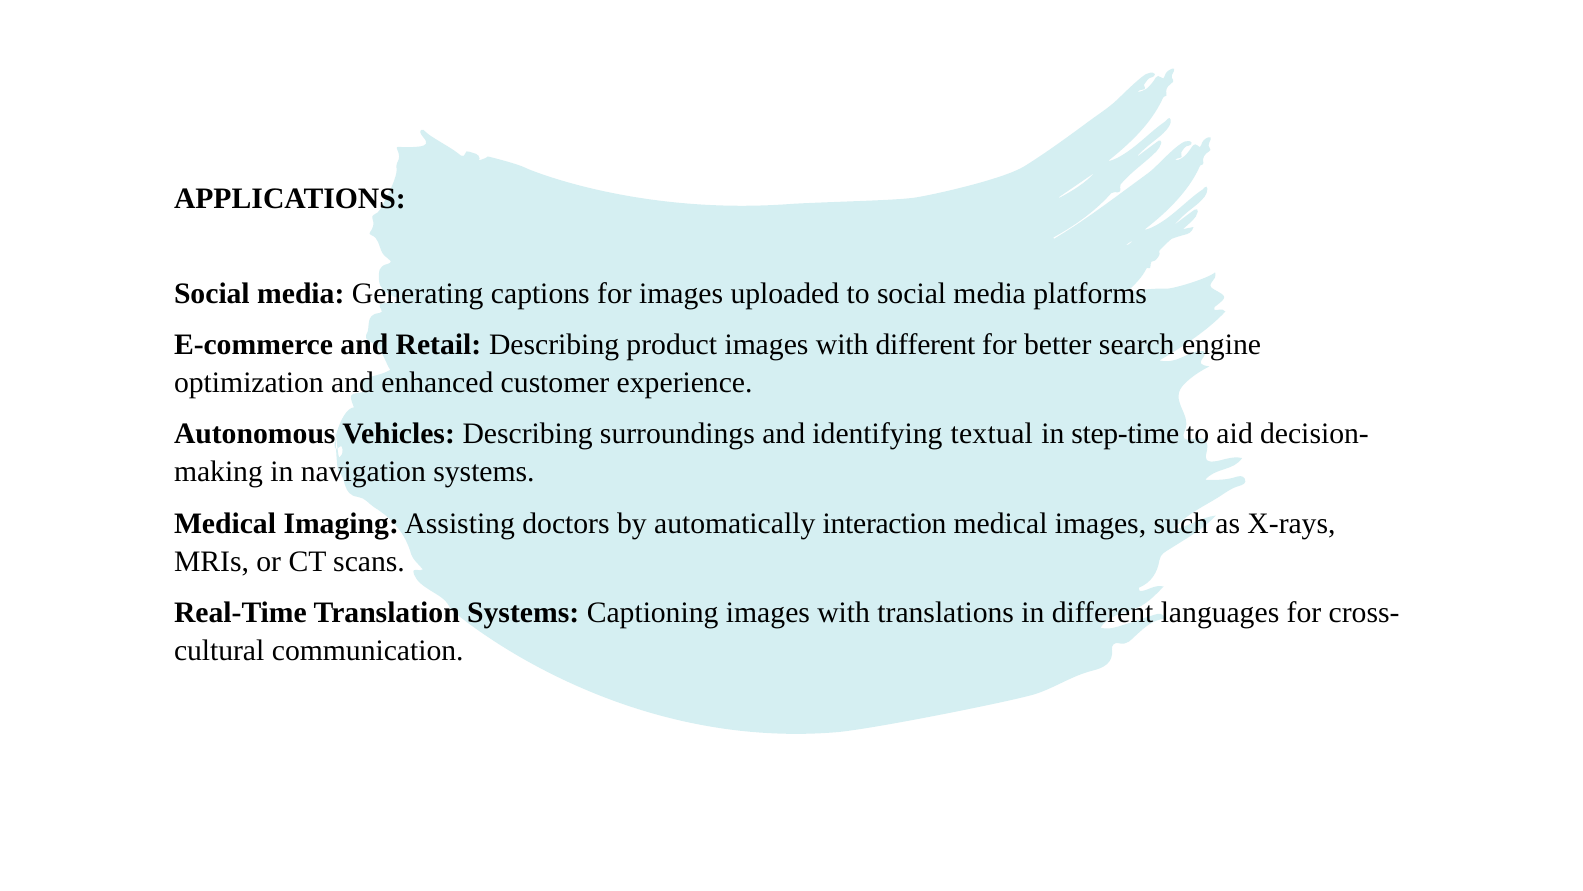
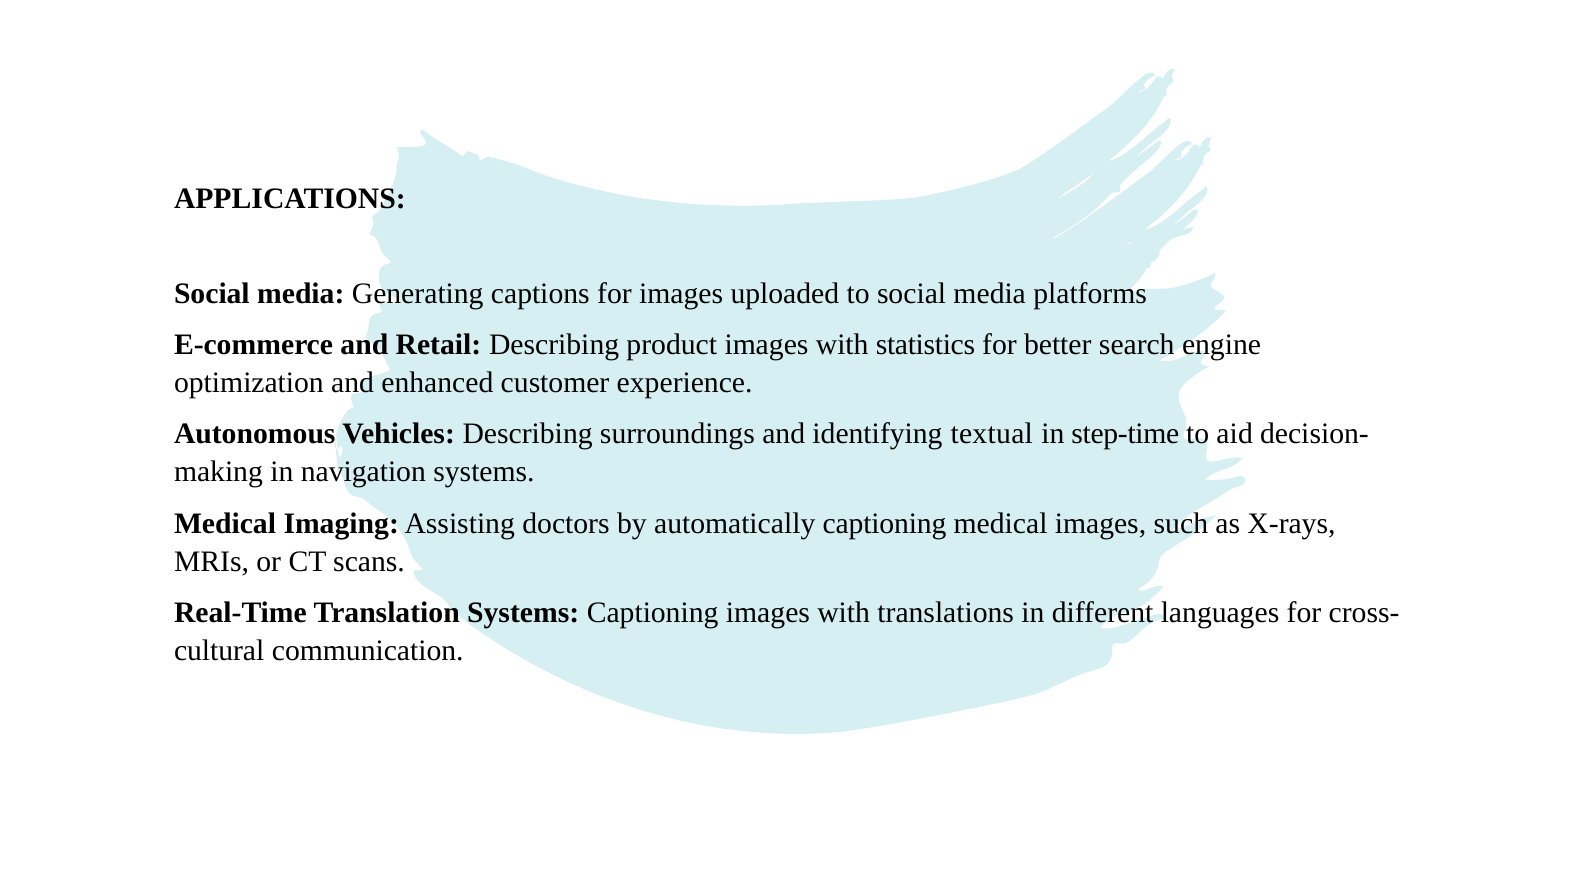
with different: different -> statistics (925, 344)
automatically interaction: interaction -> captioning (885, 523)
